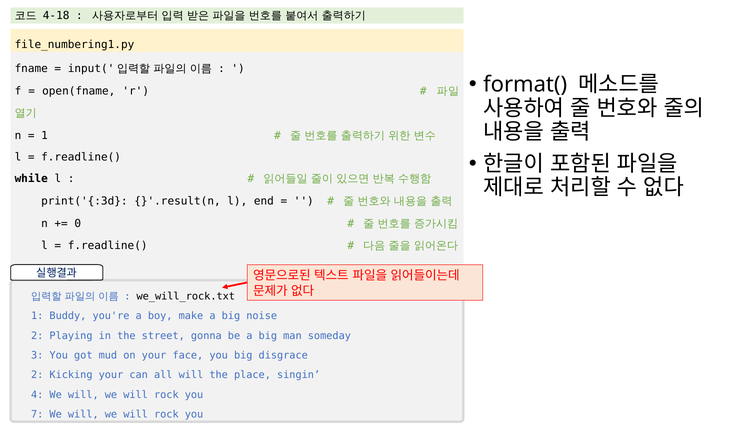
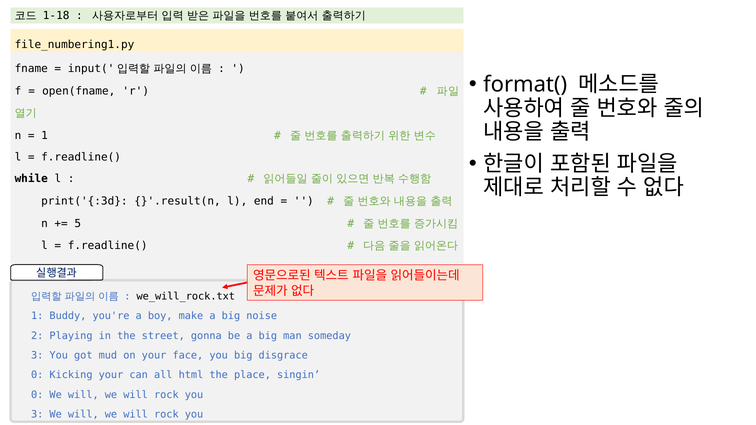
4-18: 4-18 -> 1-18 (56, 16)
0: 0 -> 5 (78, 224)
2: 2 -> 0 (37, 375)
all will: will -> html (191, 375)
4: 4 -> 0 (37, 395)
7: 7 -> 3 (37, 415)
